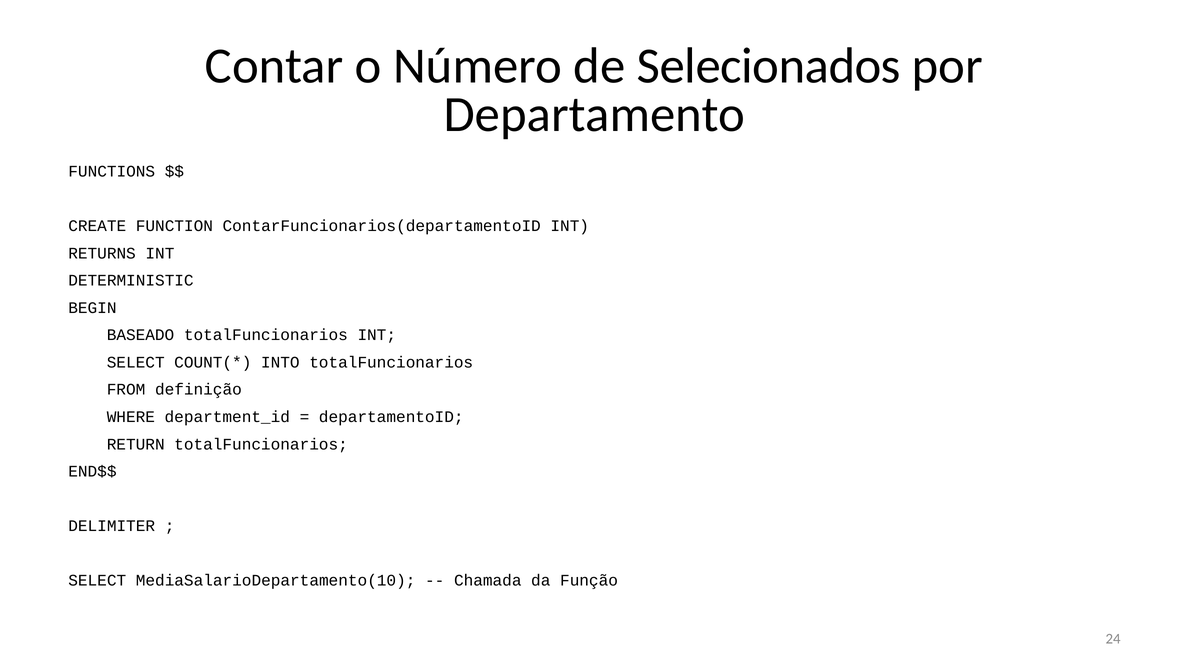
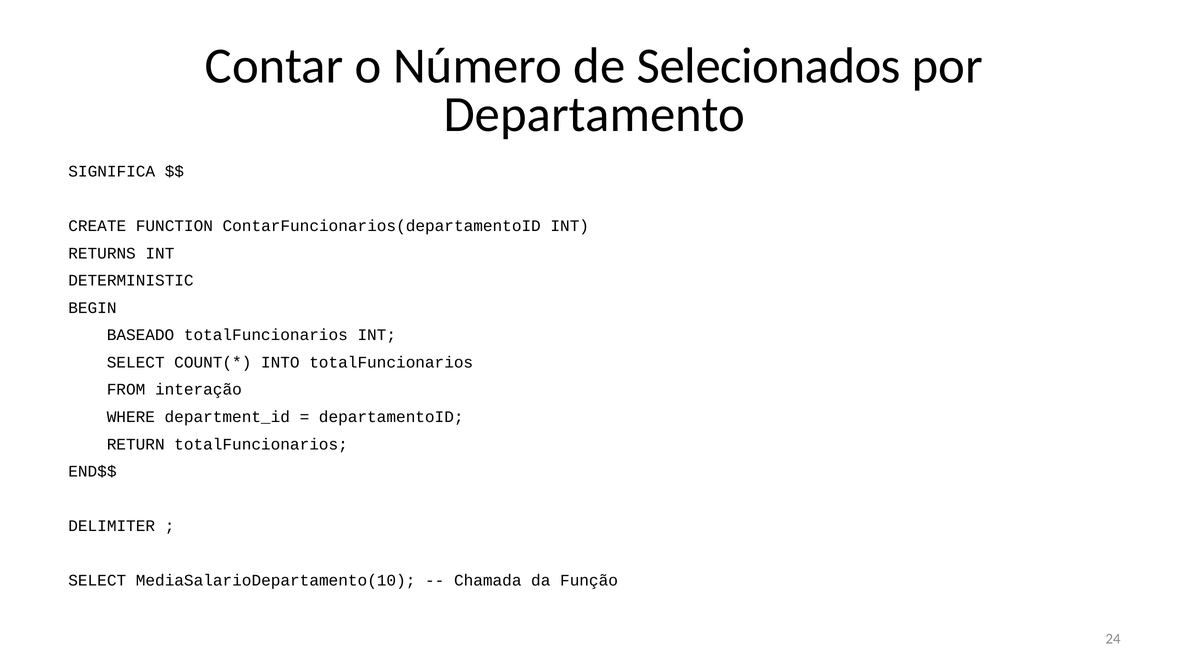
FUNCTIONS: FUNCTIONS -> SIGNIFICA (112, 171)
definição: definição -> interação (198, 390)
